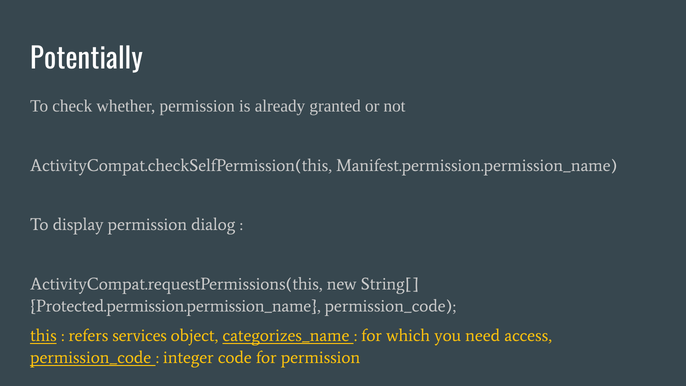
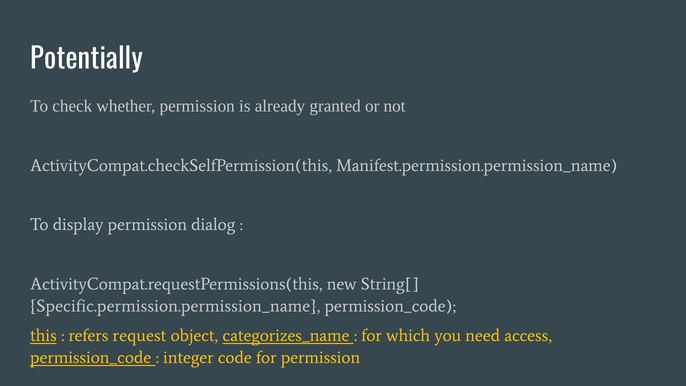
Protected.permission.permission_name: Protected.permission.permission_name -> Specific.permission.permission_name (175, 306)
services: services -> request (139, 336)
